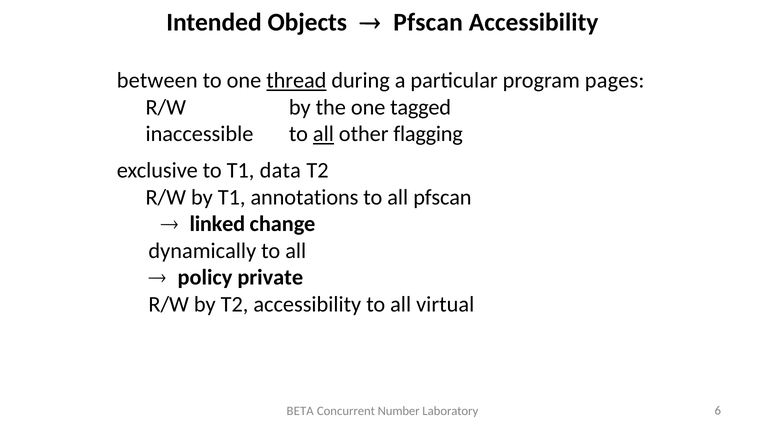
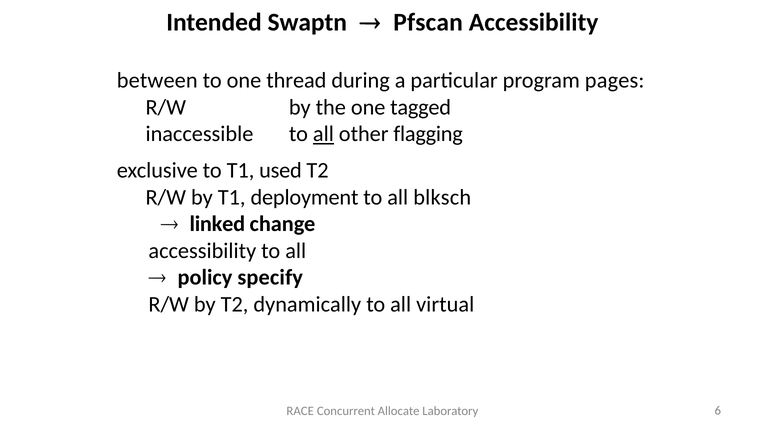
Objects: Objects -> Swaptn (307, 22)
thread underline: present -> none (296, 81)
data: data -> used (281, 170)
annotations: annotations -> deployment (305, 197)
all pfscan: pfscan -> blksch (442, 197)
dynamically: dynamically -> accessibility (202, 251)
private: private -> specify (270, 278)
T2 accessibility: accessibility -> dynamically (307, 304)
BETA: BETA -> RACE (300, 411)
Number: Number -> Allocate (399, 411)
